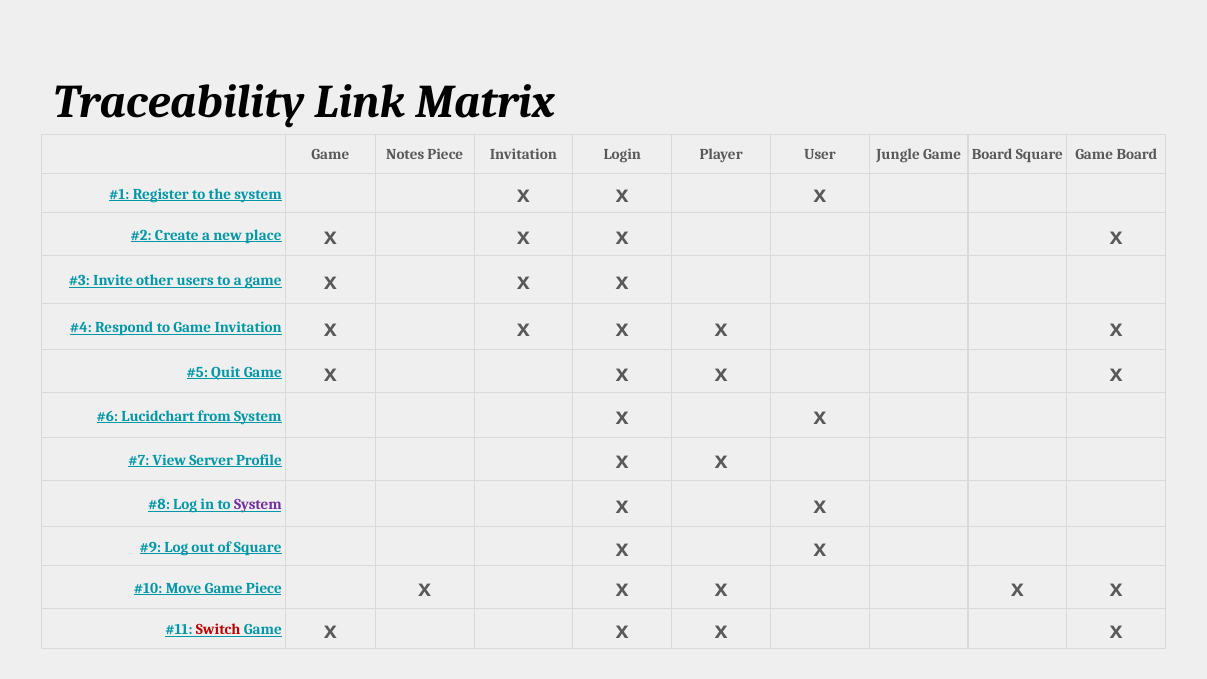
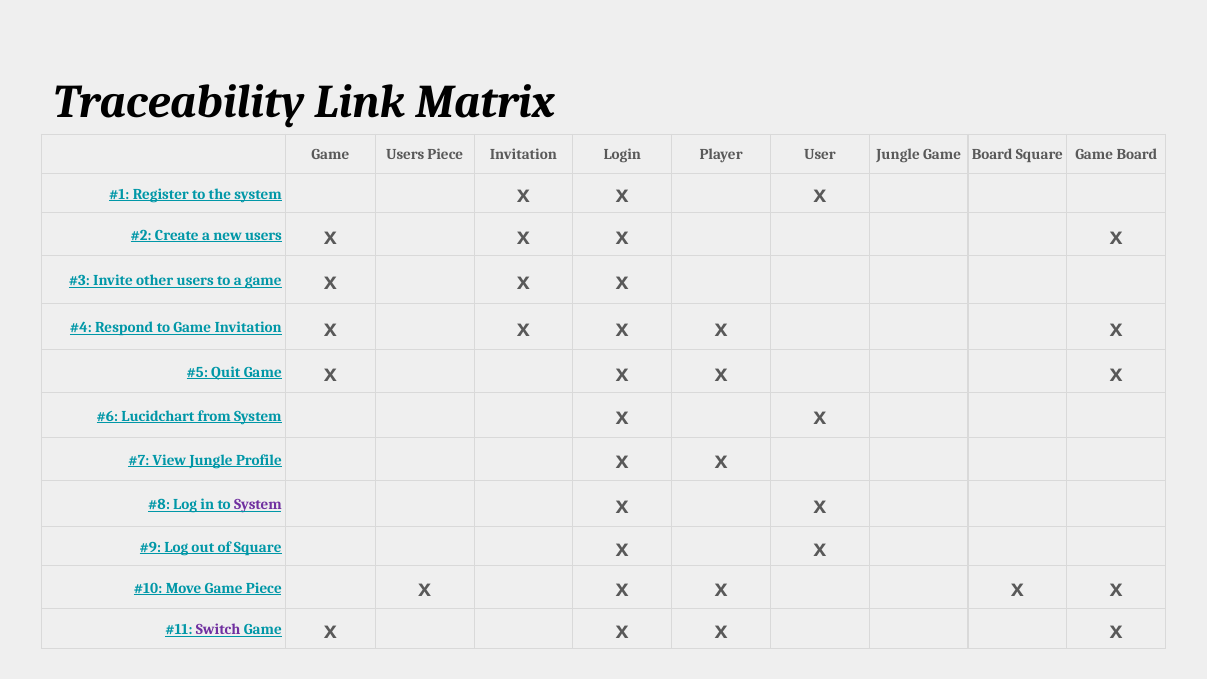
Game Notes: Notes -> Users (405, 155)
new place: place -> users (263, 235)
View Server: Server -> Jungle (211, 460)
Switch colour: red -> purple (218, 630)
